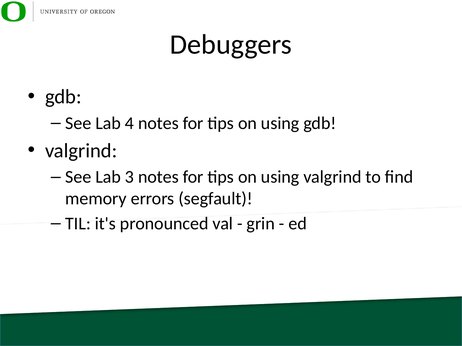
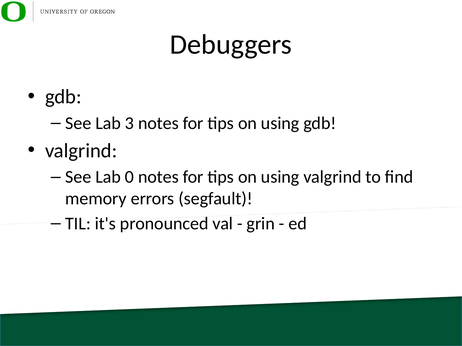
4: 4 -> 3 (130, 123)
3: 3 -> 0 (130, 177)
